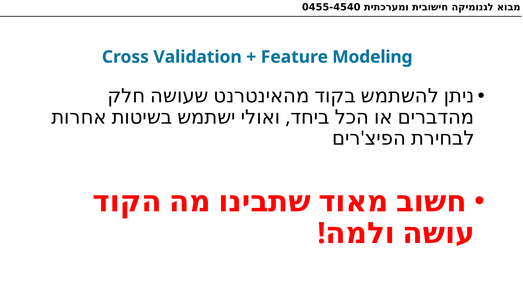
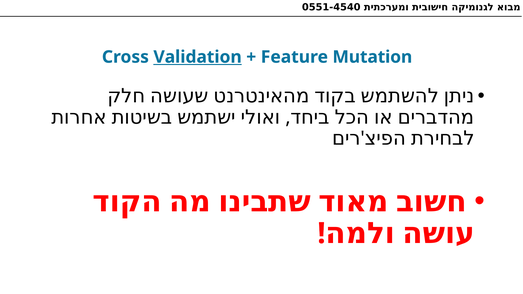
0455-4540: 0455-4540 -> 0551-4540 (331, 7)
Validation underline: none -> present (198, 57)
Modeling: Modeling -> Mutation (372, 57)
